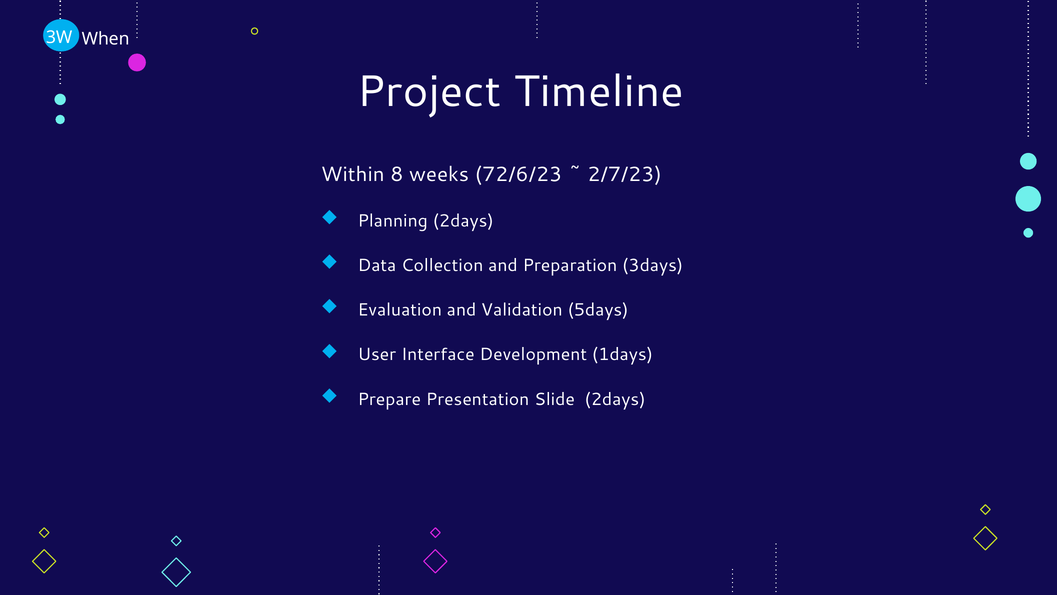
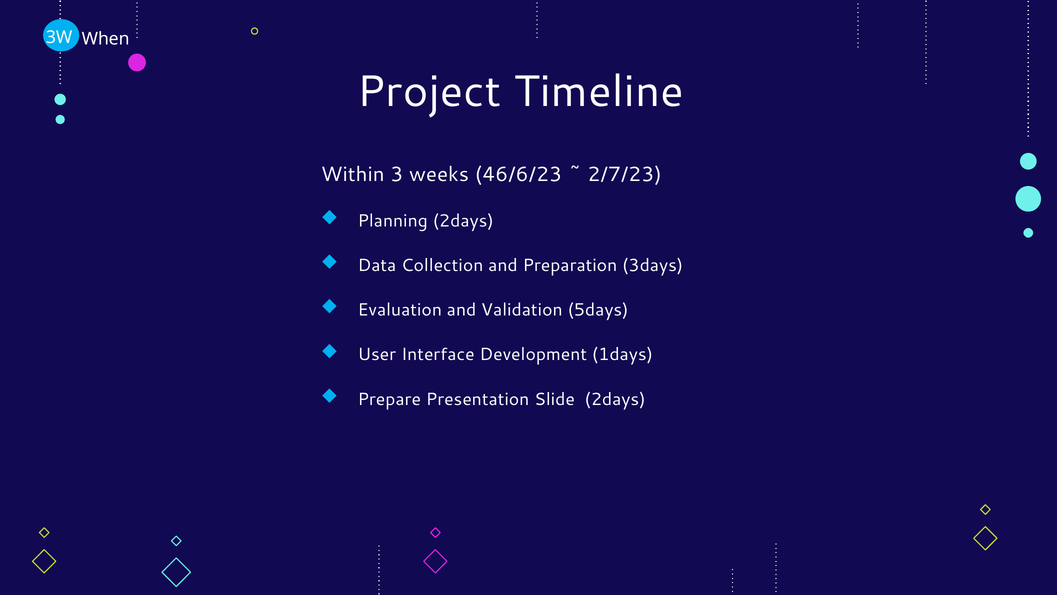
8: 8 -> 3 (397, 174)
72/6/23: 72/6/23 -> 46/6/23 (518, 174)
